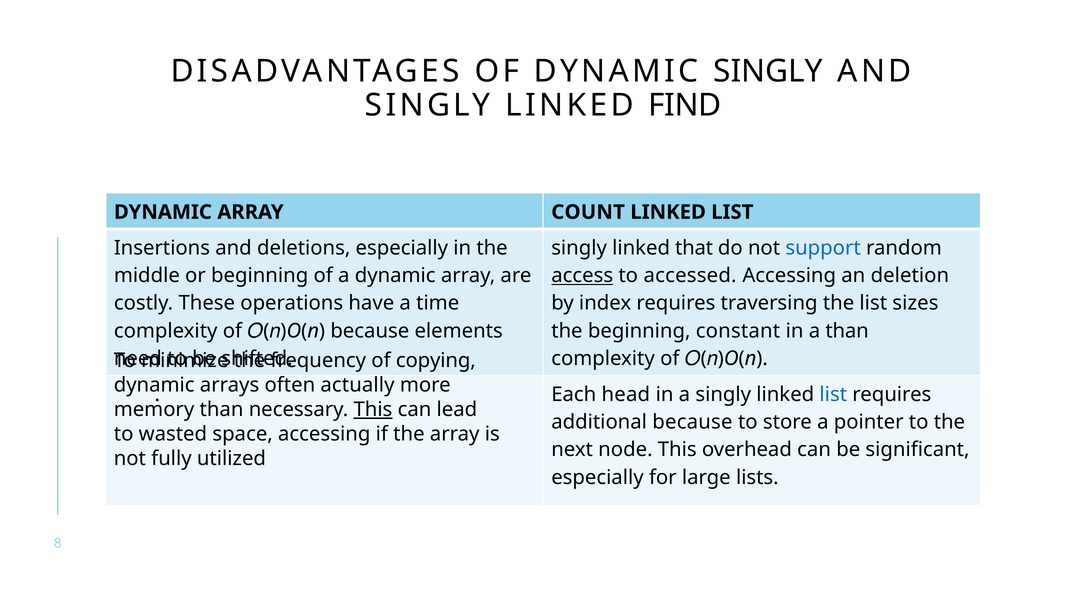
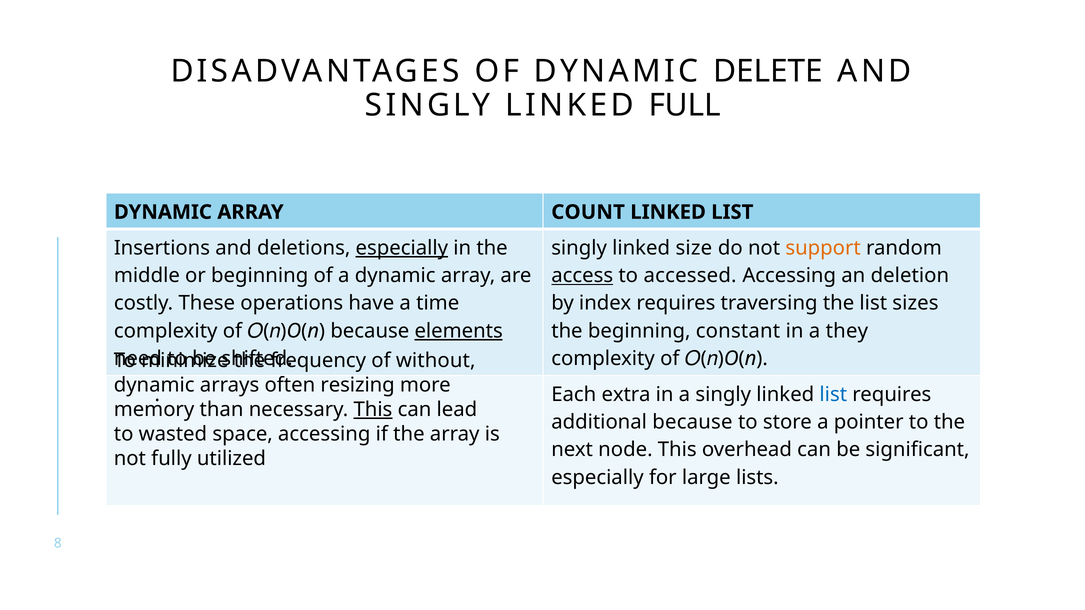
DYNAMIC SINGLY: SINGLY -> DELETE (768, 71)
FIND: FIND -> FULL (685, 105)
especially underline: none -> present (402, 248)
that: that -> size (694, 248)
support colour: blue -> orange (823, 248)
elements underline: none -> present (459, 331)
a than: than -> they (847, 331)
copying: copying -> without (436, 361)
actually: actually -> resizing (358, 385)
head: head -> extra (626, 395)
